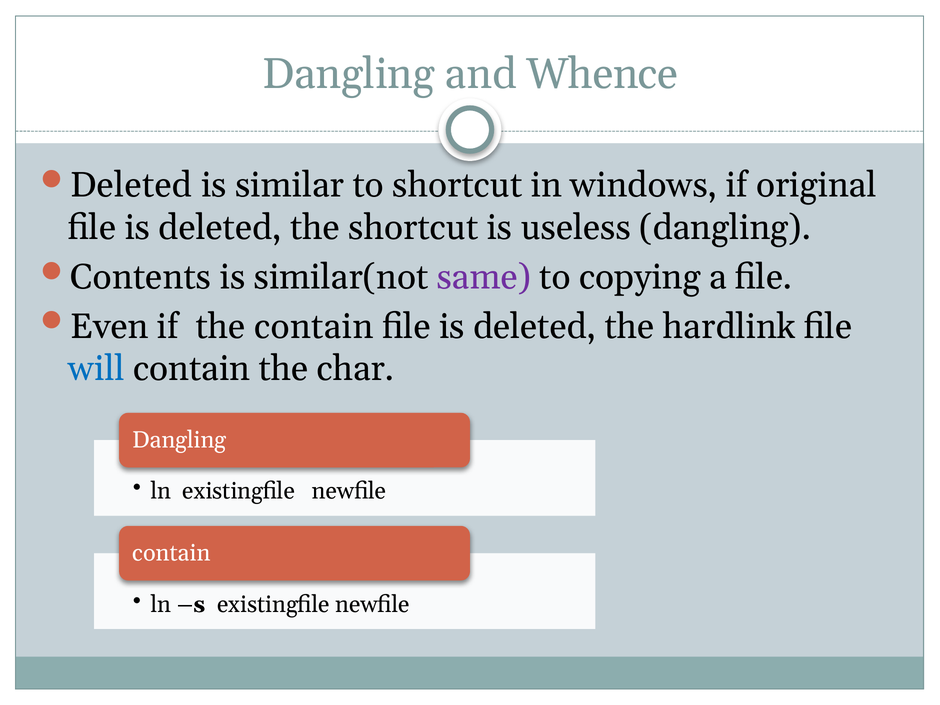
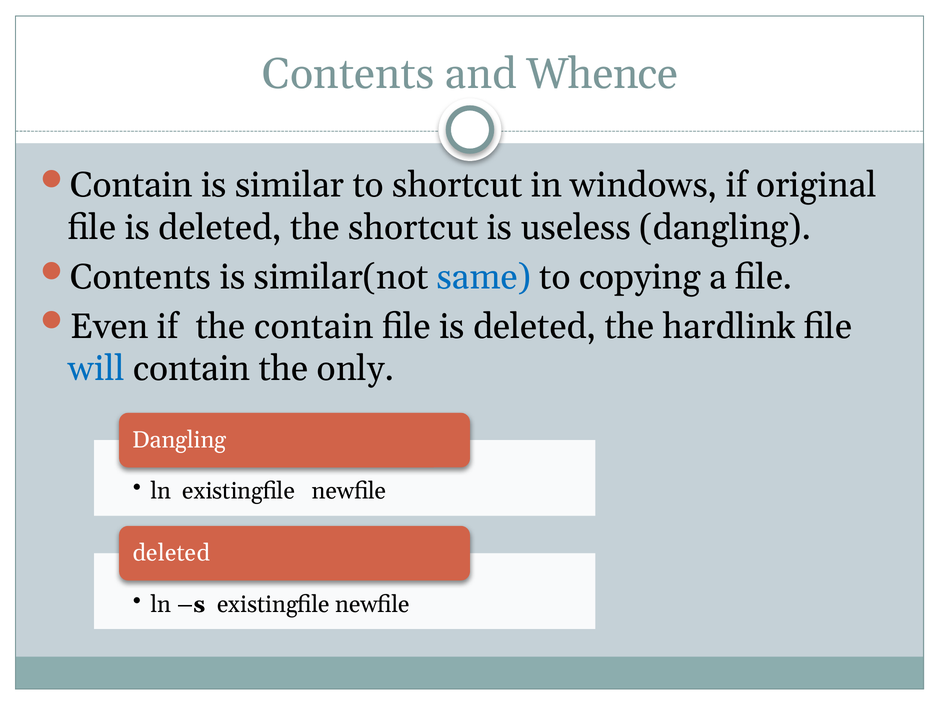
Dangling: Dangling -> Contents (348, 74)
Deleted: Deleted -> Contain (131, 185)
same colour: purple -> blue (484, 277)
char: char -> only (356, 369)
contain: contain -> deleted (171, 553)
